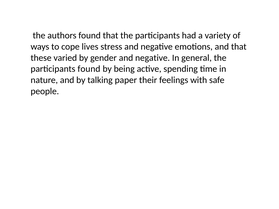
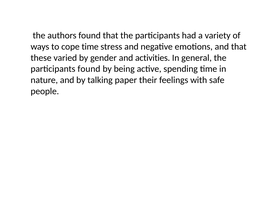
cope lives: lives -> time (90, 47)
gender and negative: negative -> activities (153, 58)
